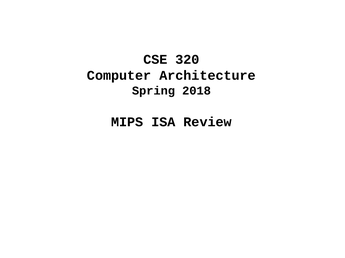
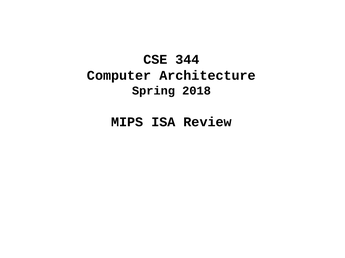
320: 320 -> 344 (187, 60)
